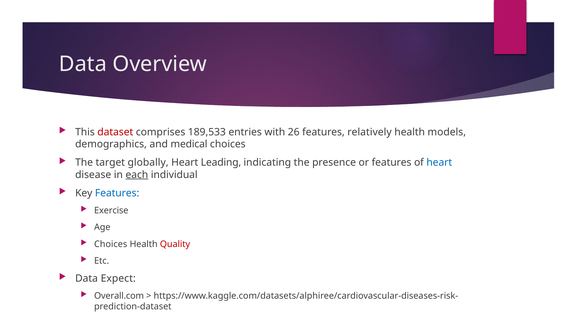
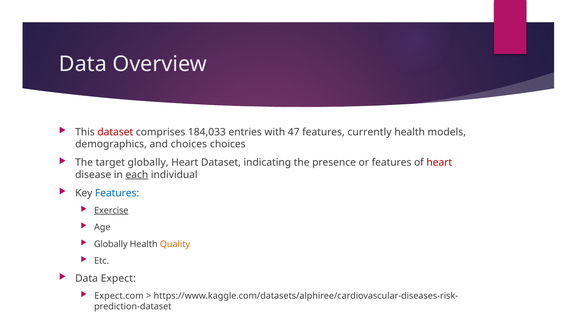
189,533: 189,533 -> 184,033 (207, 132)
26: 26 -> 47 (294, 132)
relatively: relatively -> currently (370, 132)
and medical: medical -> choices (189, 144)
Heart Leading: Leading -> Dataset (221, 163)
heart colour: blue -> red (439, 163)
Exercise underline: none -> present (111, 211)
Choices: Choices -> Globally (111, 244)
Quality colour: red -> orange (175, 244)
Overall.com: Overall.com -> Expect.com (119, 296)
